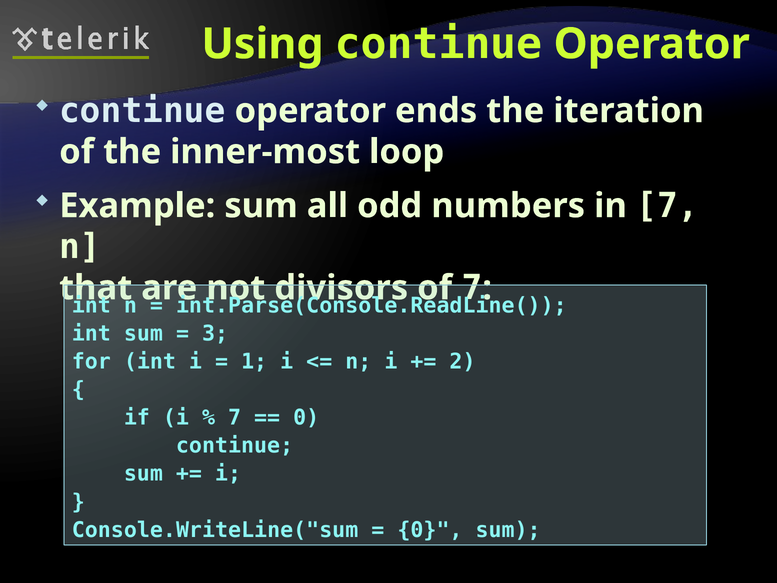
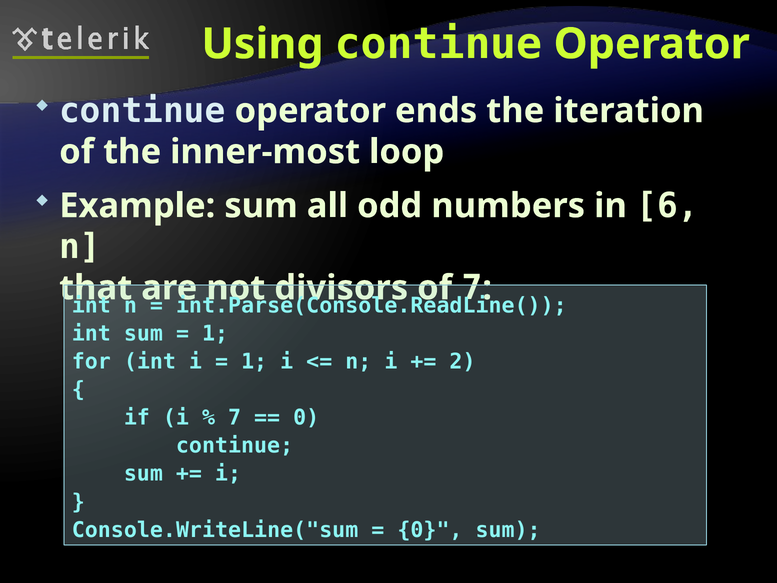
in 7: 7 -> 6 (668, 206)
3: 3 -> 1 (215, 333)
